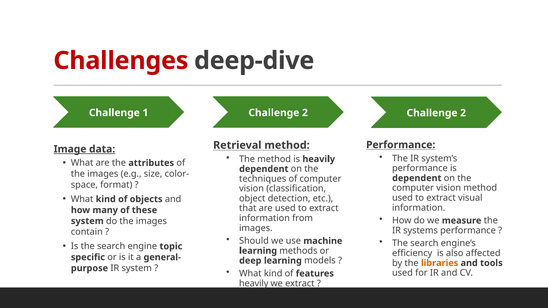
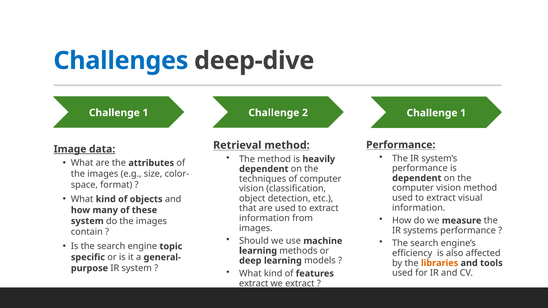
Challenges colour: red -> blue (121, 61)
2 Challenge 2: 2 -> 1 (463, 113)
heavily: heavily -> extract (254, 284)
